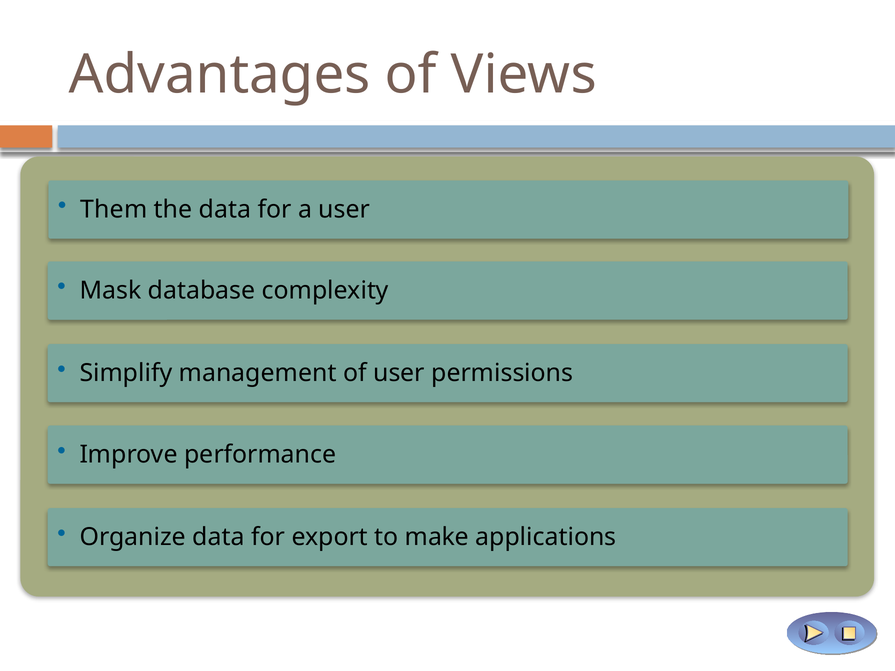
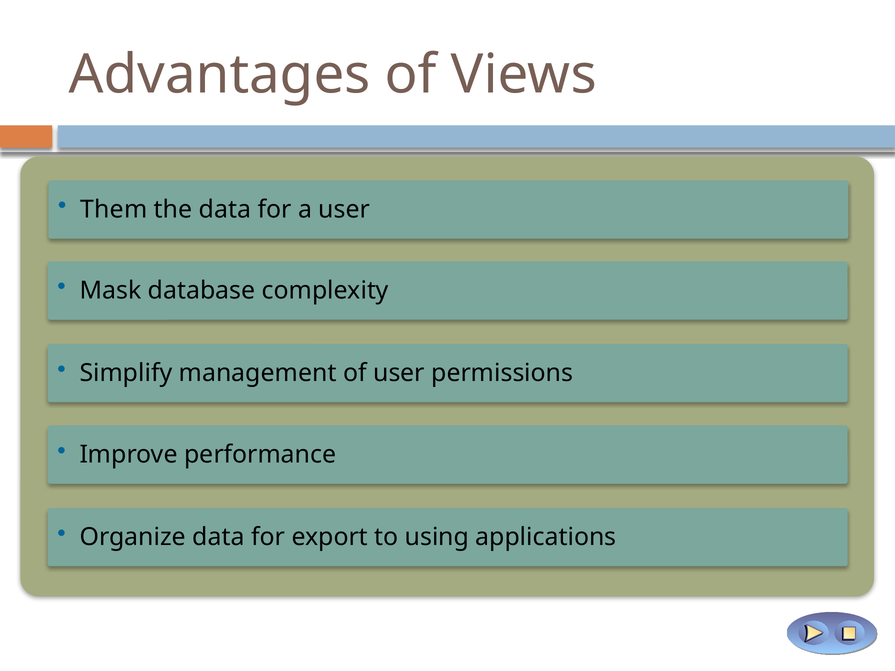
make: make -> using (437, 537)
